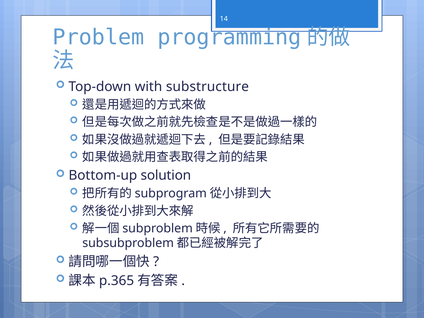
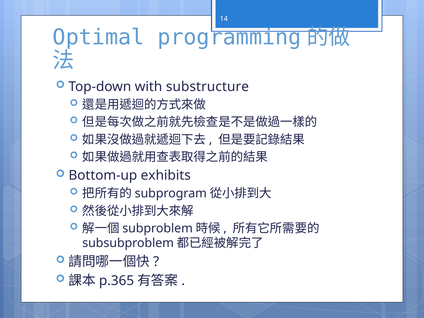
Problem: Problem -> Optimal (98, 37)
solution: solution -> exhibits (166, 175)
